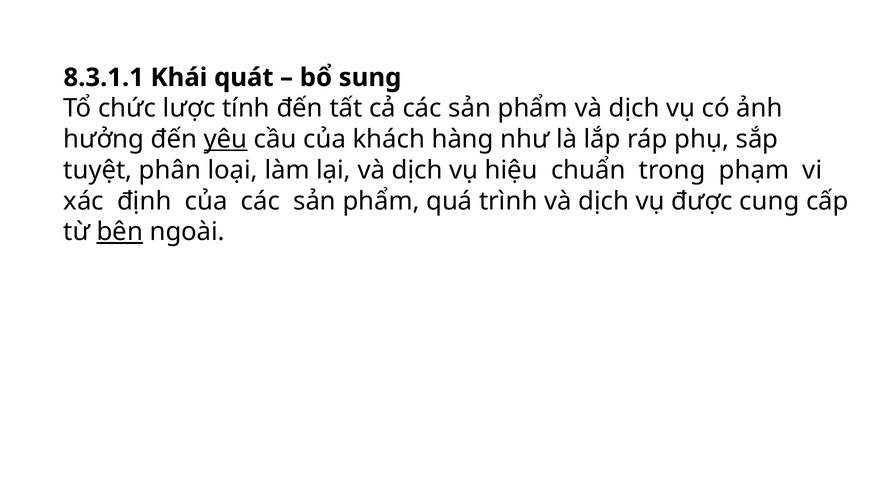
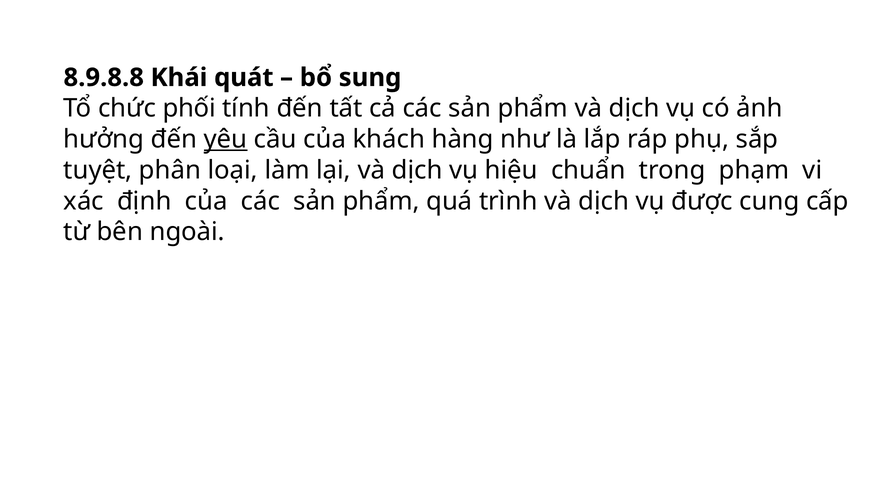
8.3.1.1: 8.3.1.1 -> 8.9.8.8 (104, 78)
lược: lược -> phối (189, 109)
bên underline: present -> none (120, 232)
